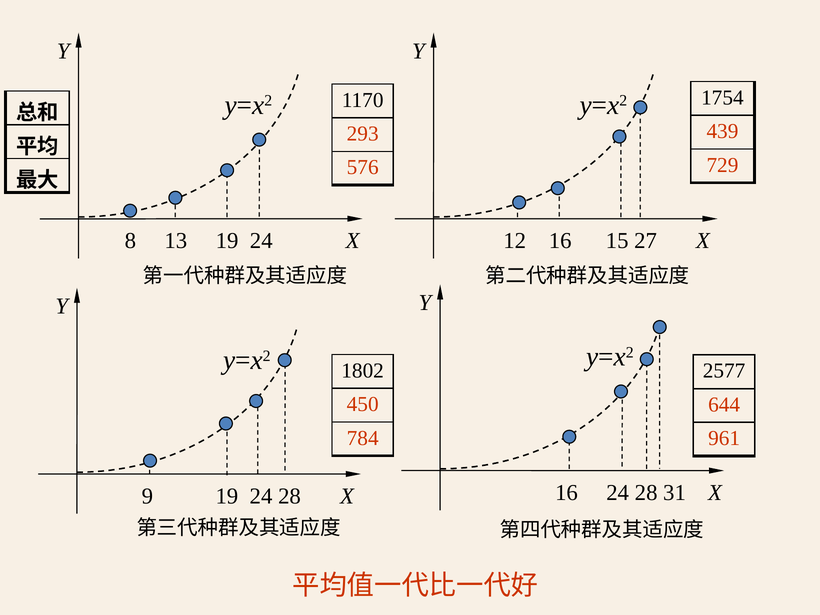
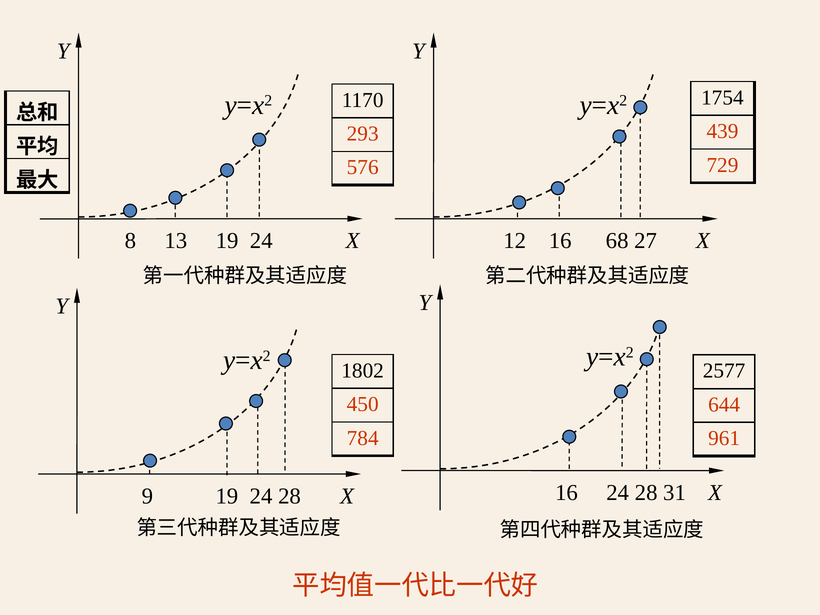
15: 15 -> 68 (617, 241)
